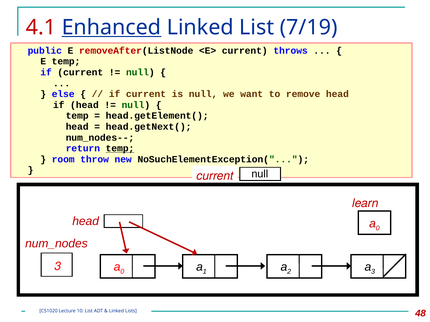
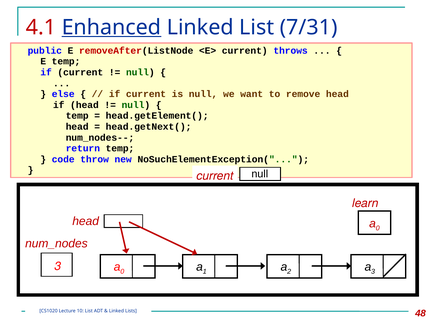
7/19: 7/19 -> 7/31 (309, 27)
temp underline: present -> none (120, 149)
room: room -> code (63, 160)
